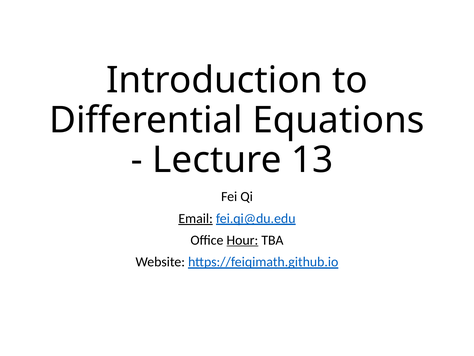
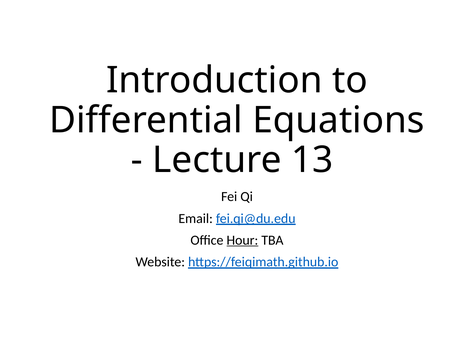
Email underline: present -> none (196, 218)
